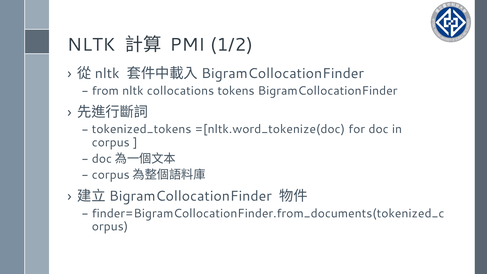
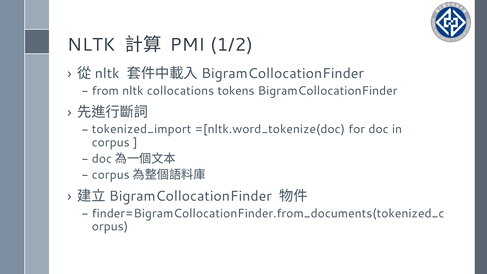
tokenized_tokens: tokenized_tokens -> tokenized_import (142, 129)
